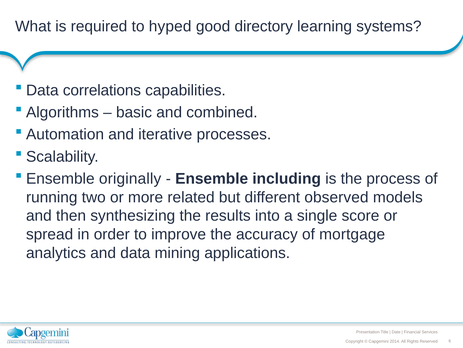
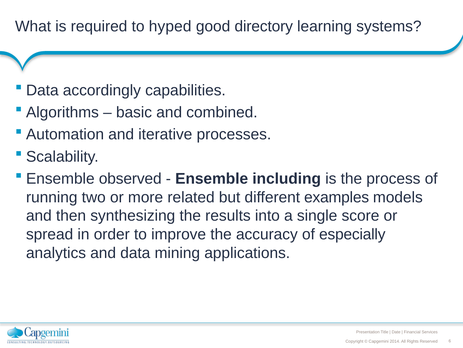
correlations: correlations -> accordingly (102, 90)
originally: originally -> observed (130, 178)
observed: observed -> examples (337, 197)
mortgage: mortgage -> especially (352, 234)
